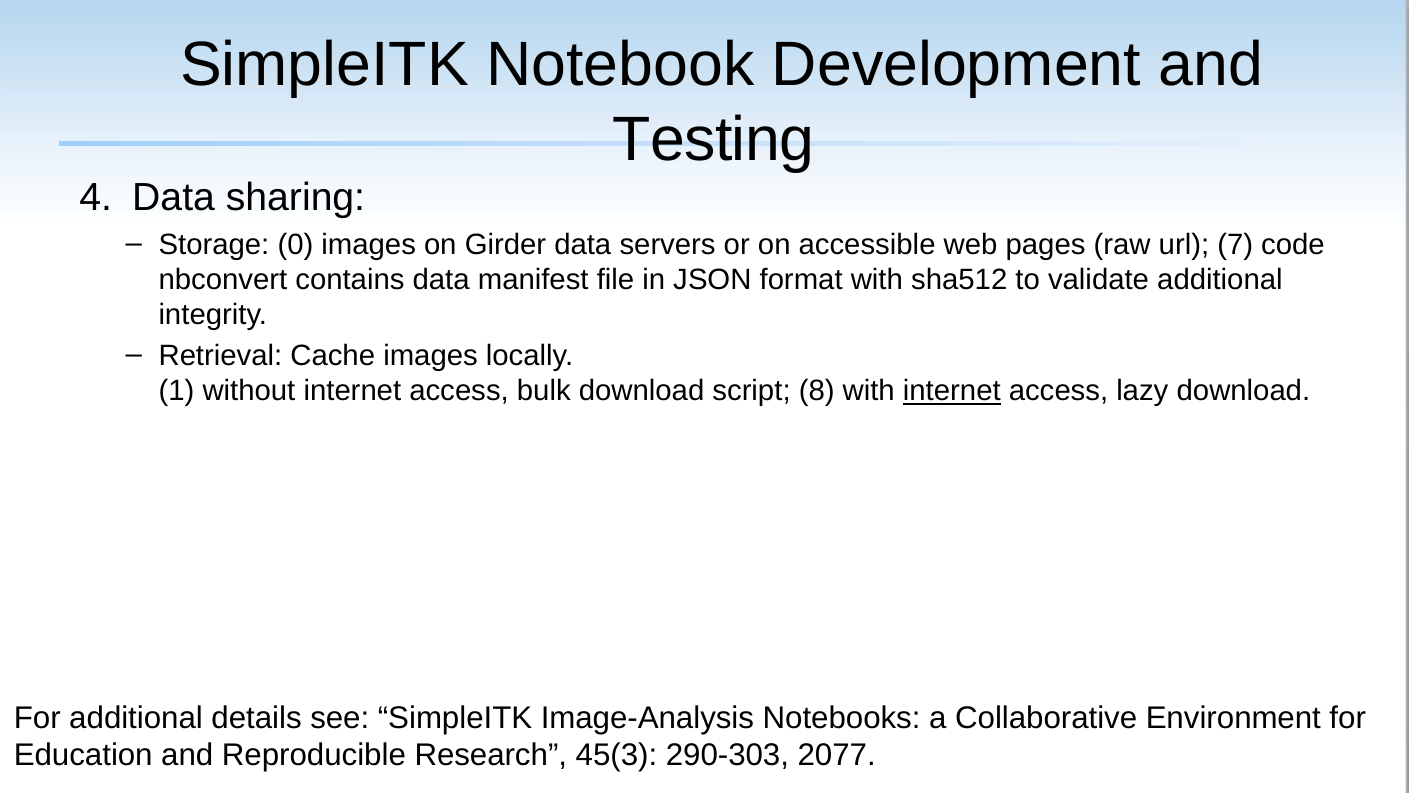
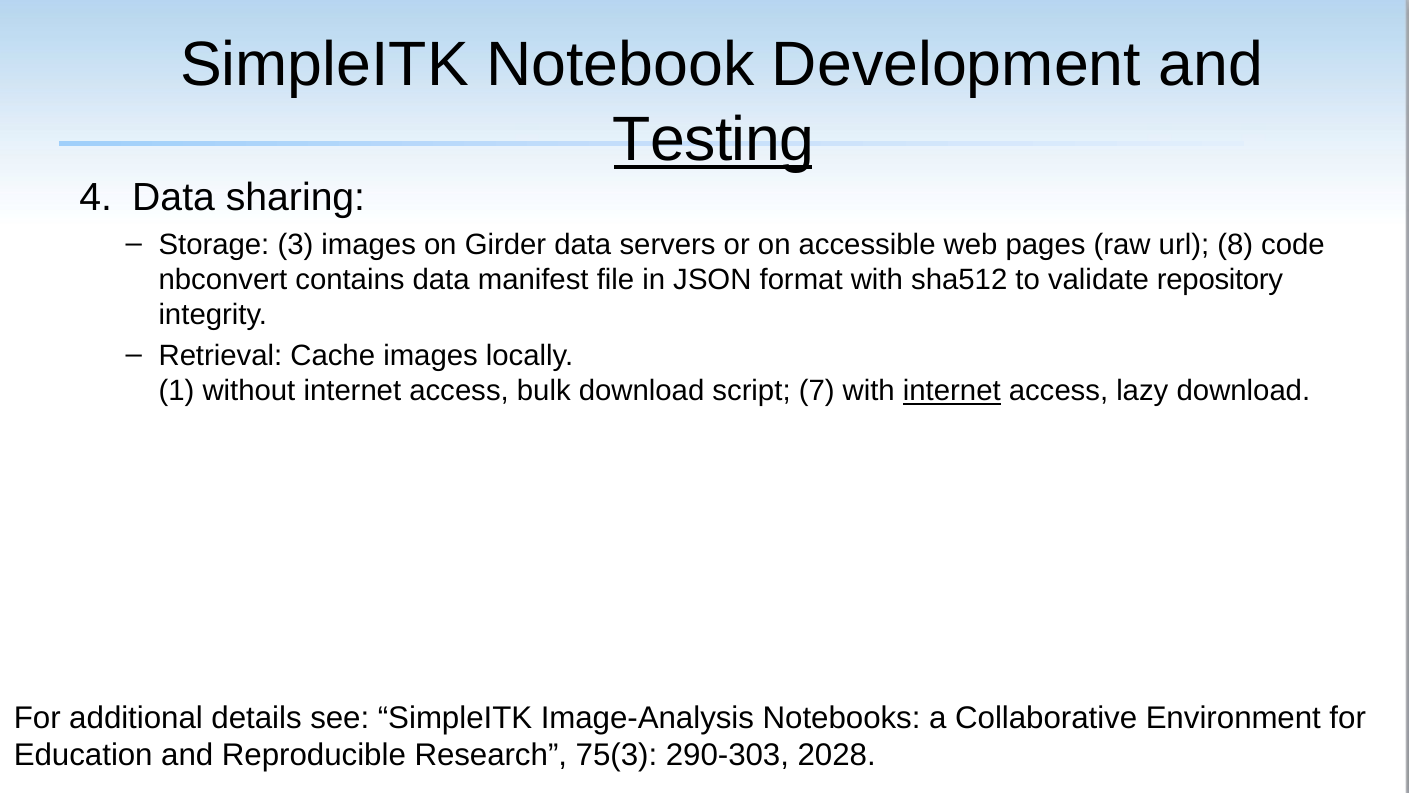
Testing underline: none -> present (714, 140)
0: 0 -> 3 (295, 244)
7: 7 -> 8 (1235, 244)
validate additional: additional -> repository (1220, 279)
8: 8 -> 7 (817, 391)
45(3: 45(3 -> 75(3 (616, 755)
2077: 2077 -> 2028 (837, 755)
